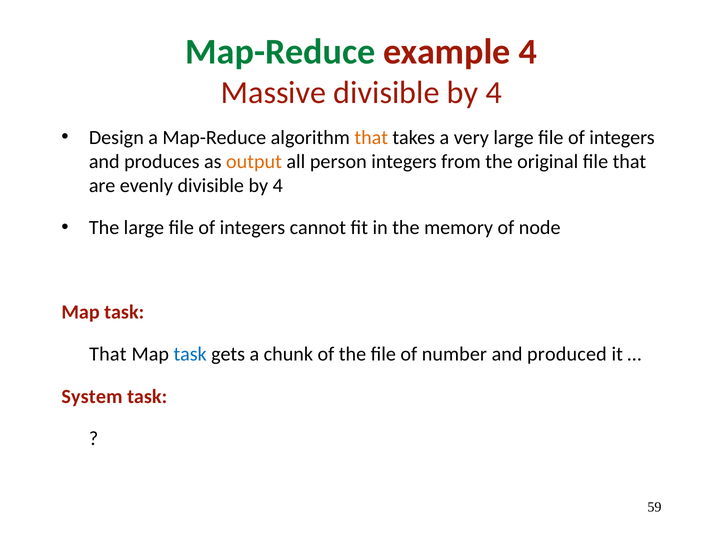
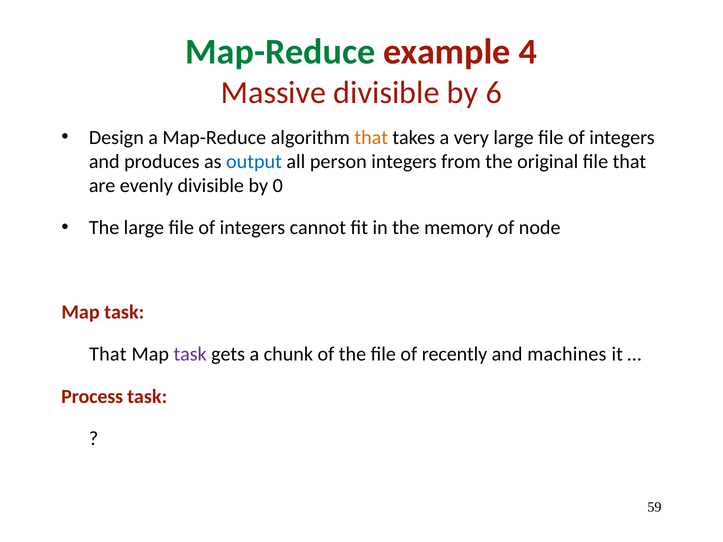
4: 4 -> 6 (494, 93)
output colour: orange -> blue (254, 162)
evenly divisible by 4: 4 -> 0 (278, 186)
task colour: blue -> purple (190, 355)
number: number -> recently (454, 355)
produced: produced -> machines (567, 355)
System: System -> Process (92, 397)
